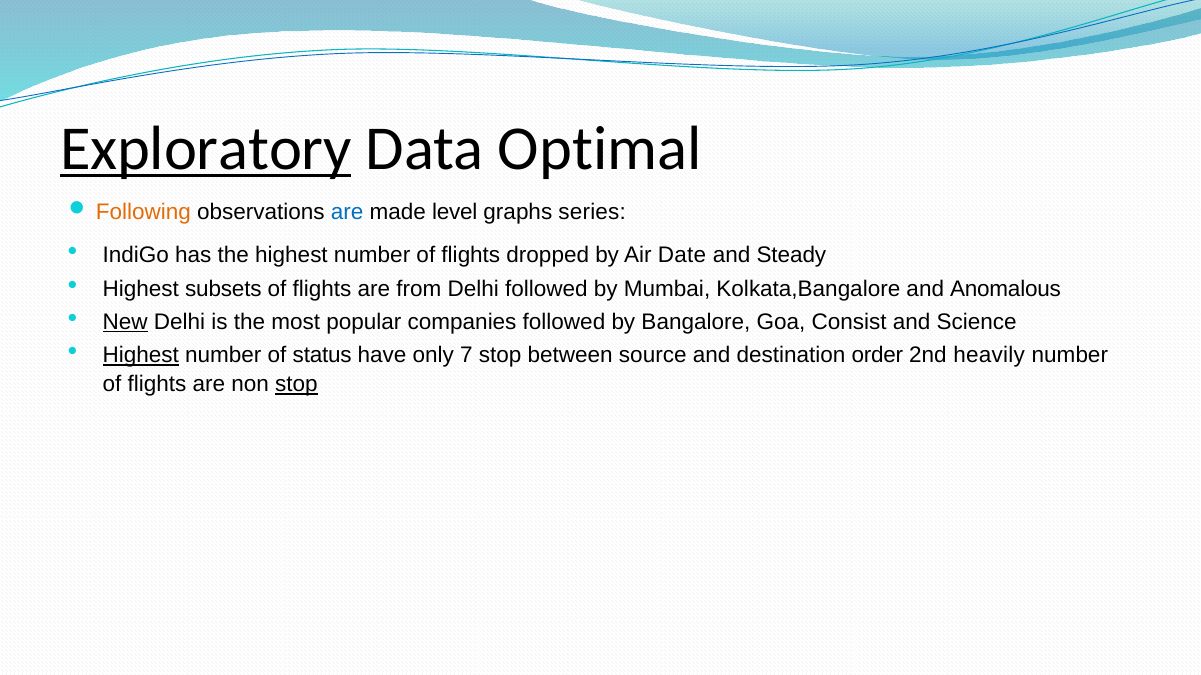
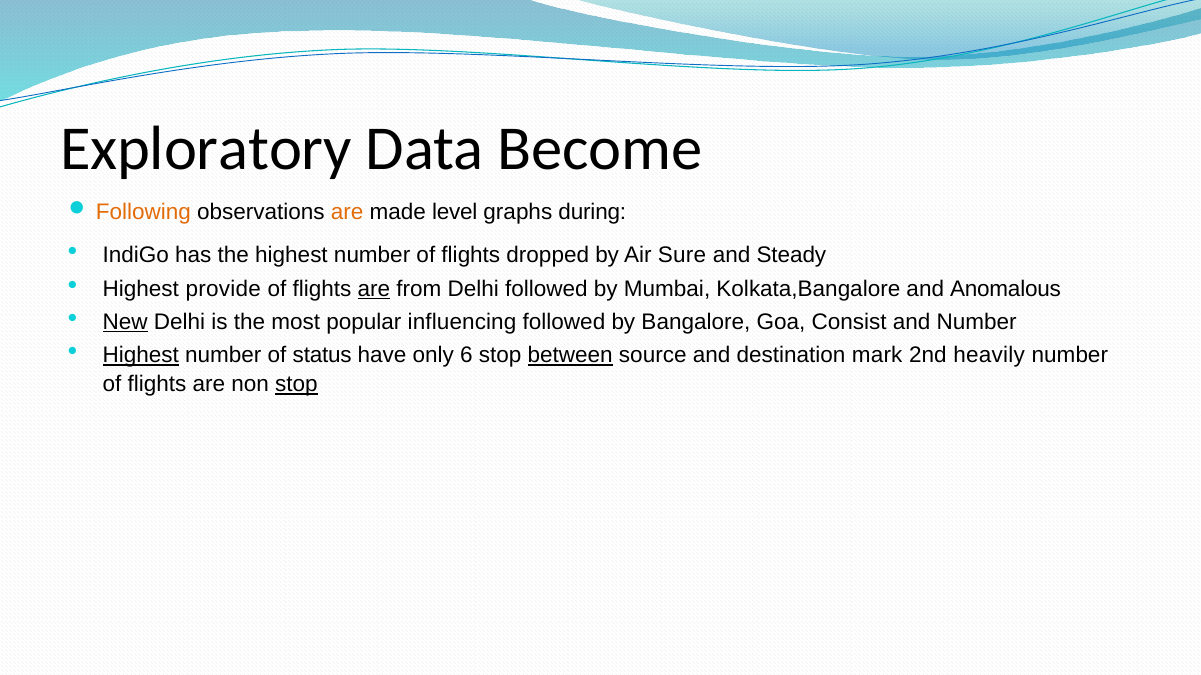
Exploratory underline: present -> none (206, 149)
Optimal: Optimal -> Become (600, 149)
are colour: blue -> orange (347, 212)
series: series -> during (592, 212)
Date: Date -> Sure (682, 255)
subsets: subsets -> provide (223, 289)
are underline: none -> present (374, 289)
companies: companies -> influencing (462, 322)
and Science: Science -> Number (977, 322)
7: 7 -> 6 (466, 356)
between underline: none -> present (570, 356)
order: order -> mark (877, 356)
